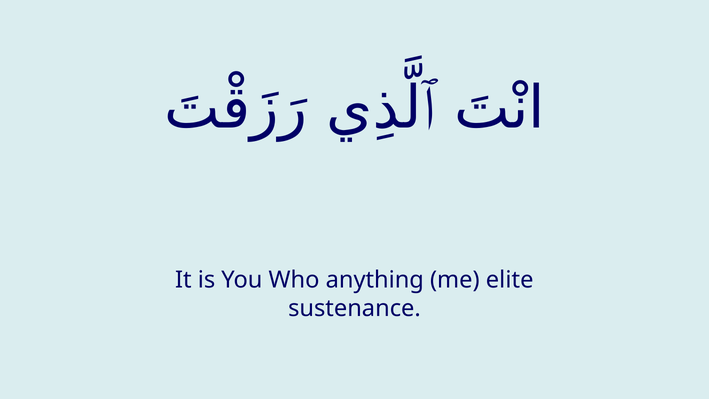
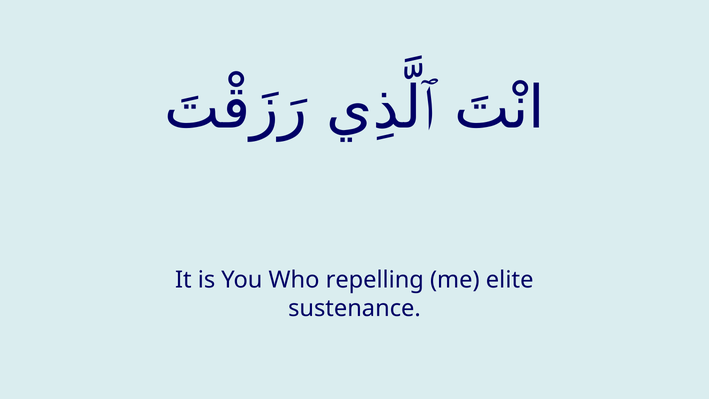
anything: anything -> repelling (375, 280)
